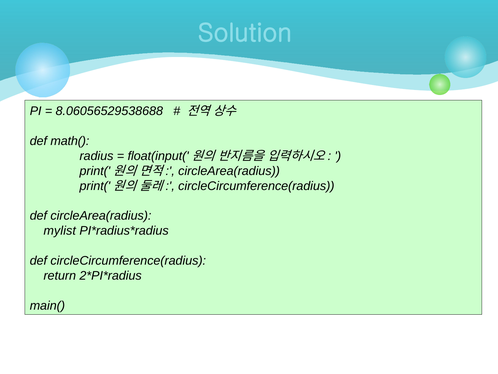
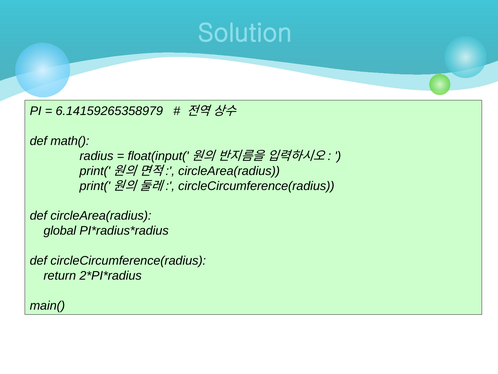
8.06056529538688: 8.06056529538688 -> 6.14159265358979 (109, 111)
mylist: mylist -> global (60, 230)
